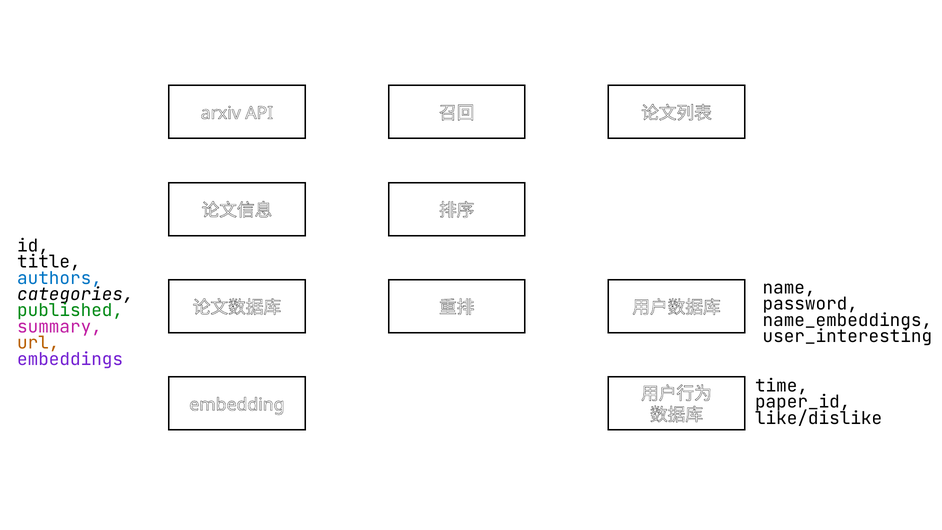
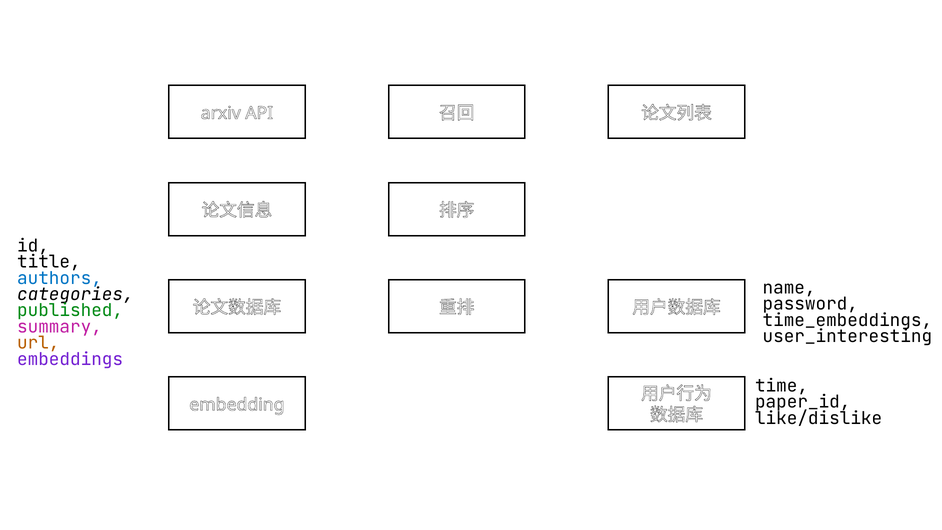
name_embeddings: name_embeddings -> time_embeddings (847, 320)
